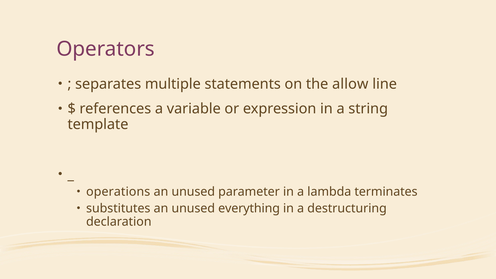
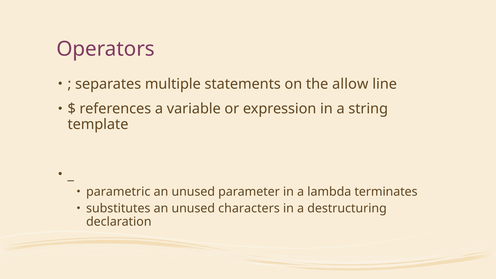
operations: operations -> parametric (118, 192)
everything: everything -> characters (249, 208)
